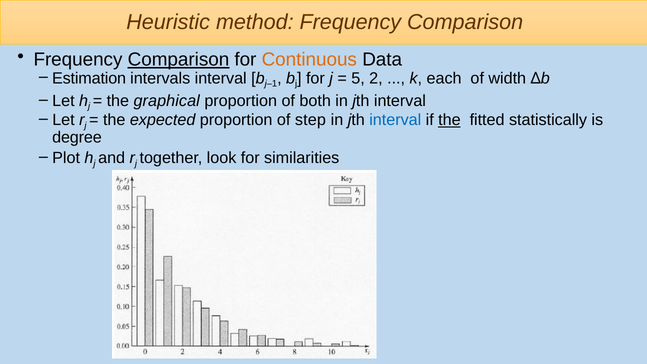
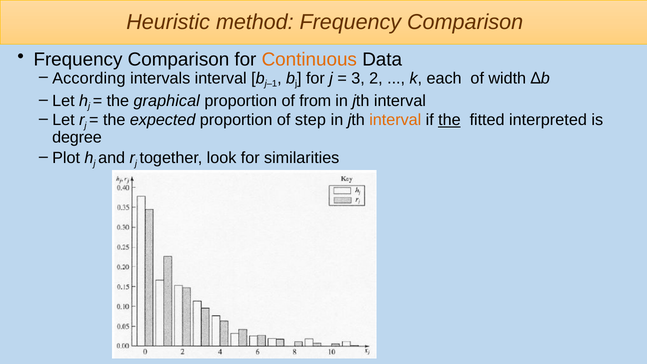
Comparison underline: present -> none (178, 60)
Estimation: Estimation -> According (89, 78)
5: 5 -> 3 (358, 78)
both: both -> from (315, 101)
interval colour: blue -> orange (395, 120)
statistically: statistically -> interpreted (548, 120)
